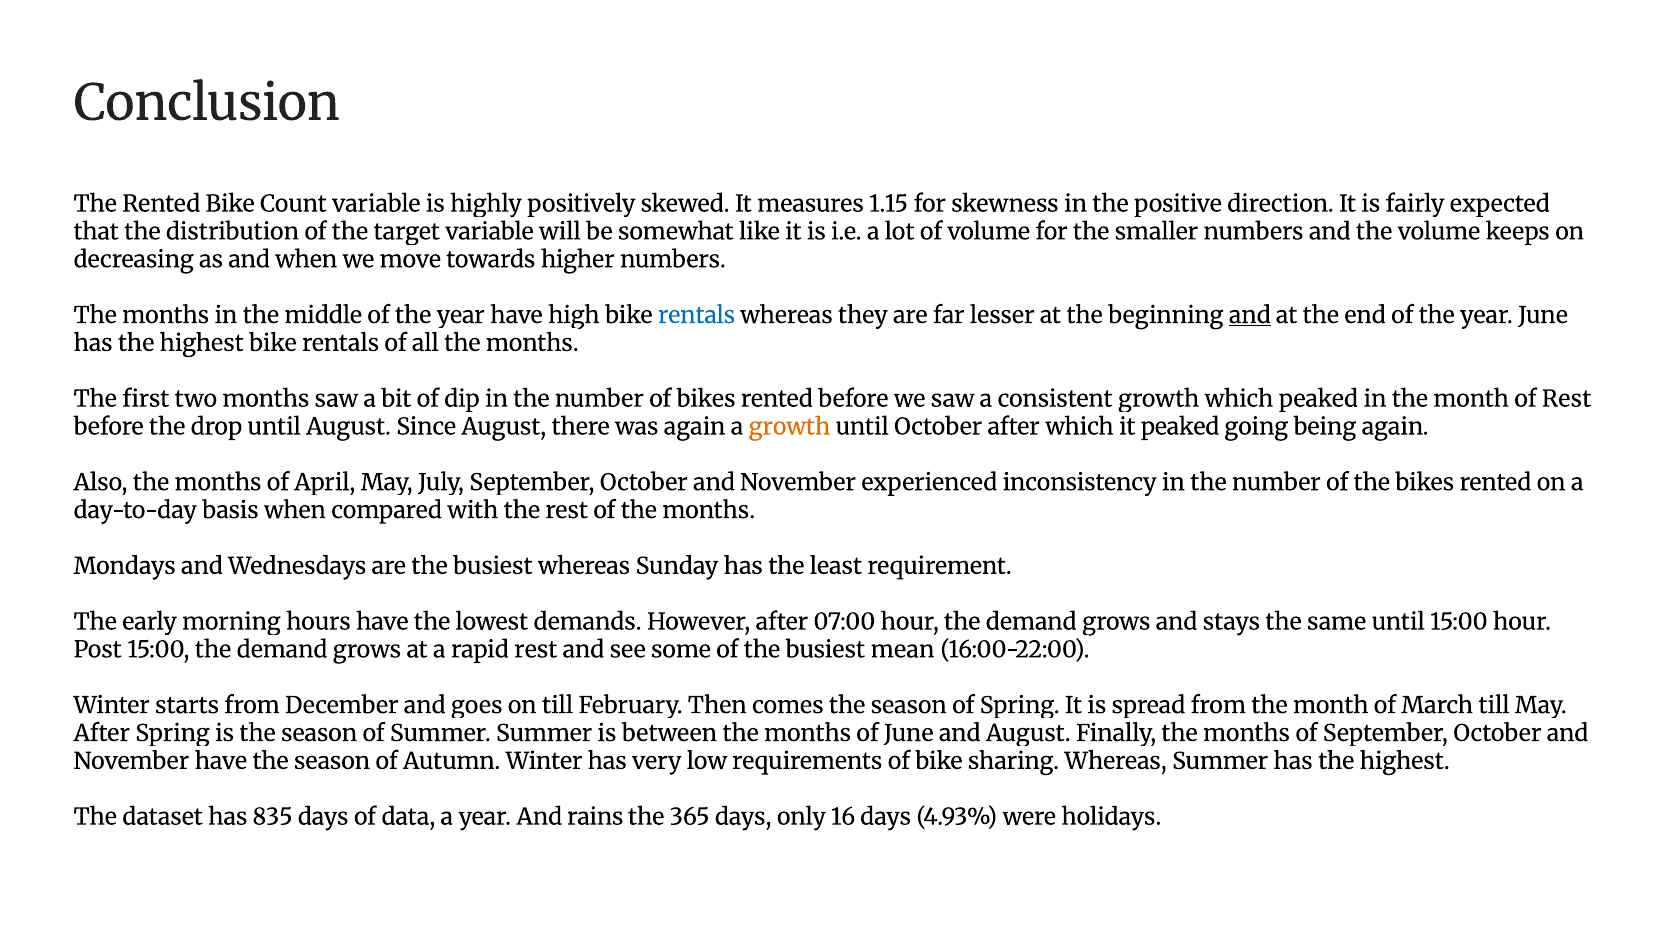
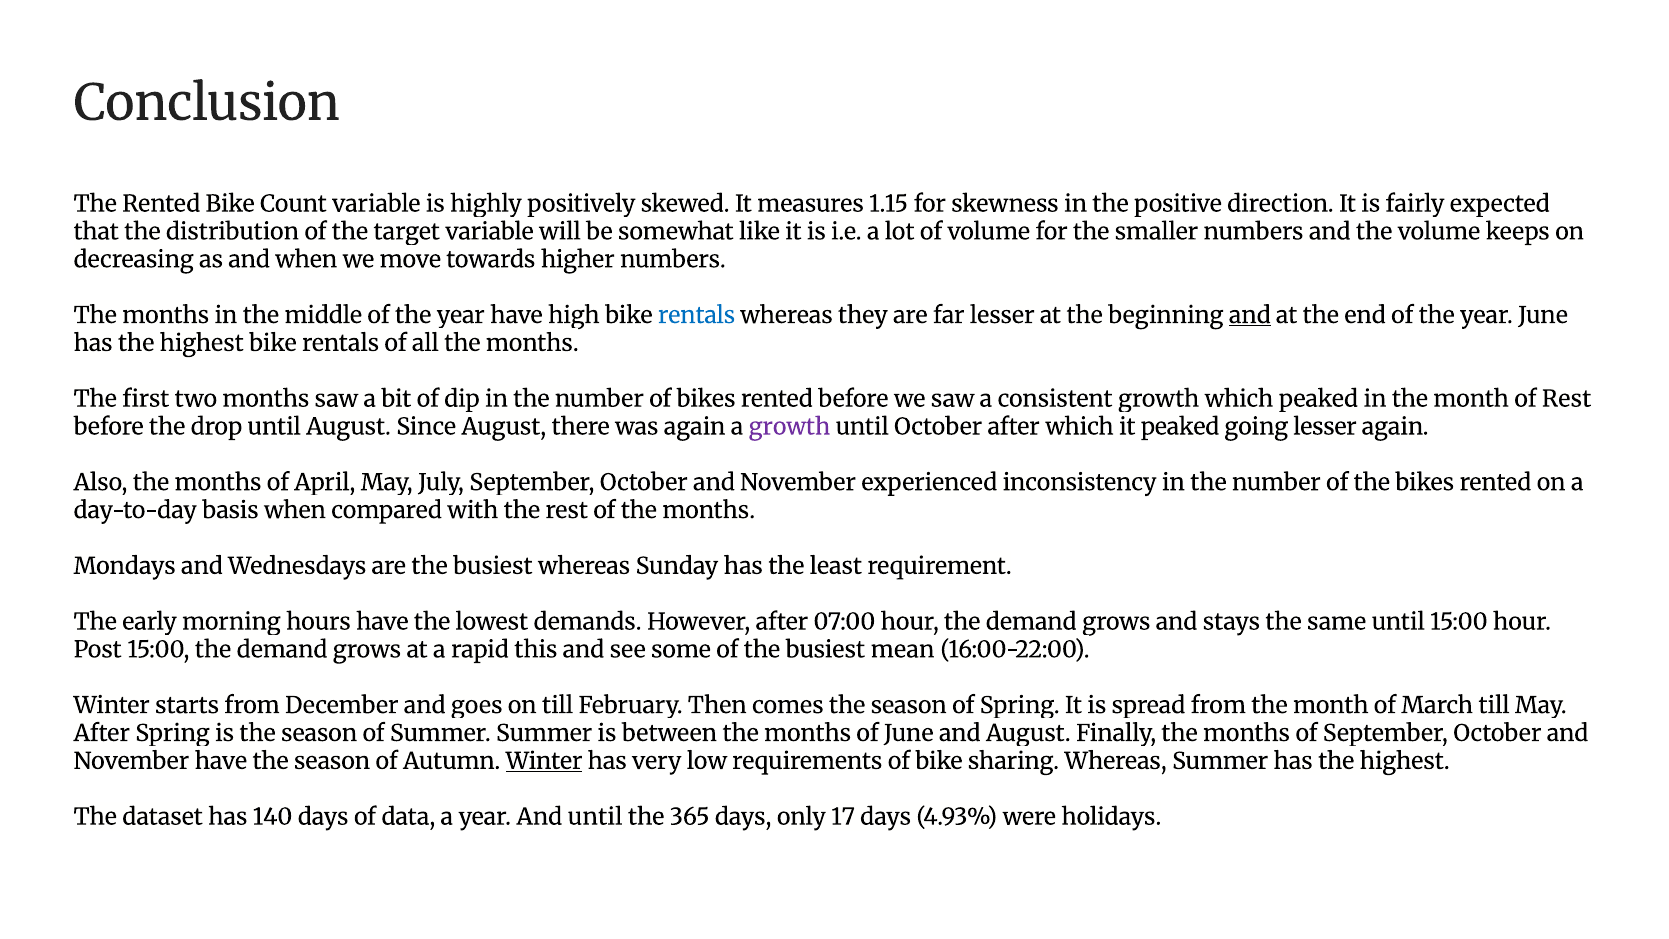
growth colour: orange -> purple (789, 427)
going being: being -> lesser (1325, 427)
rapid rest: rest -> this (536, 650)
Winter underline: none -> present (544, 761)
835: 835 -> 140 (273, 817)
And rains: rains -> until (595, 817)
16: 16 -> 17 (843, 817)
